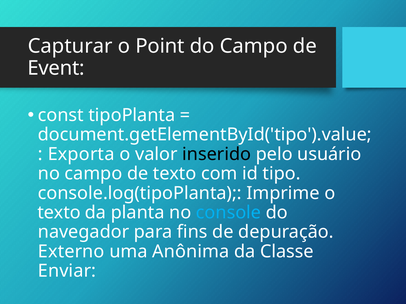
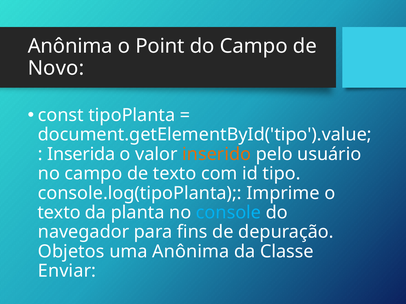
Capturar: Capturar -> Anônima (70, 46)
Event: Event -> Novo (56, 68)
Exporta: Exporta -> Inserida (81, 154)
inserido colour: black -> orange (217, 154)
Externo: Externo -> Objetos (71, 252)
